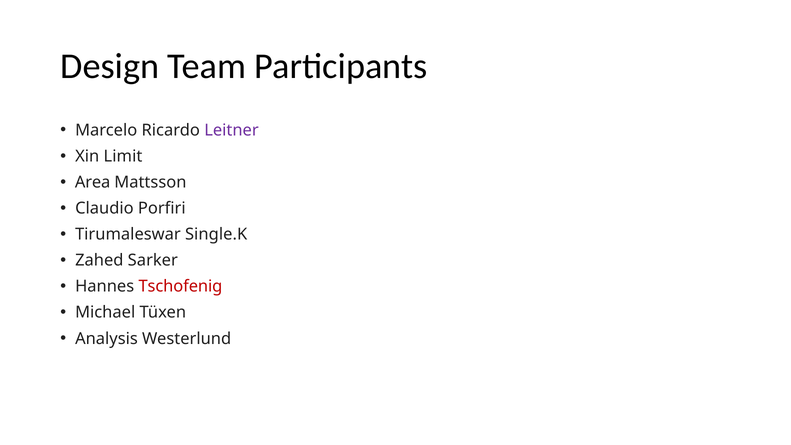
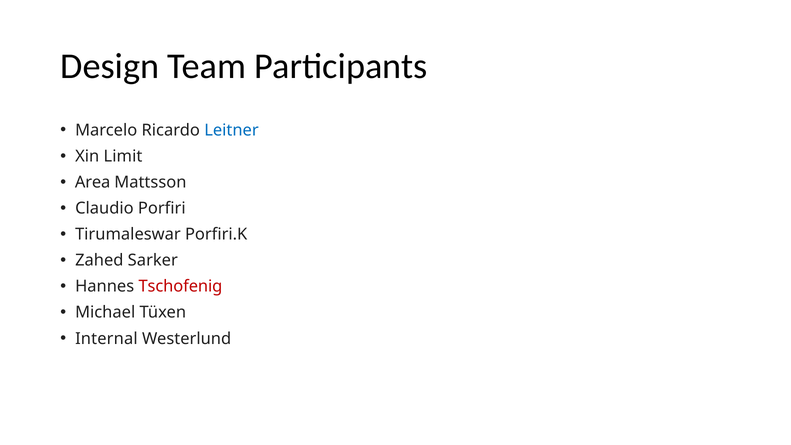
Leitner colour: purple -> blue (231, 130)
Single.K: Single.K -> Porfiri.K (216, 234)
Analysis: Analysis -> Internal (106, 339)
